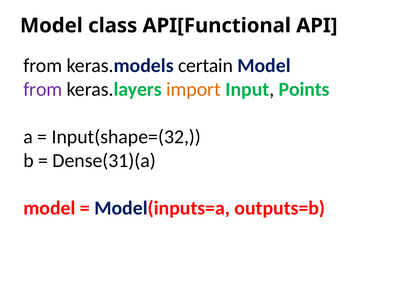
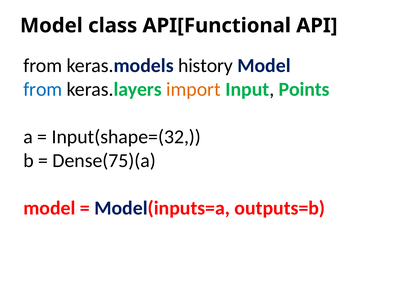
certain: certain -> history (205, 66)
from colour: purple -> blue (43, 89)
Dense(31)(a: Dense(31)(a -> Dense(75)(a (104, 161)
